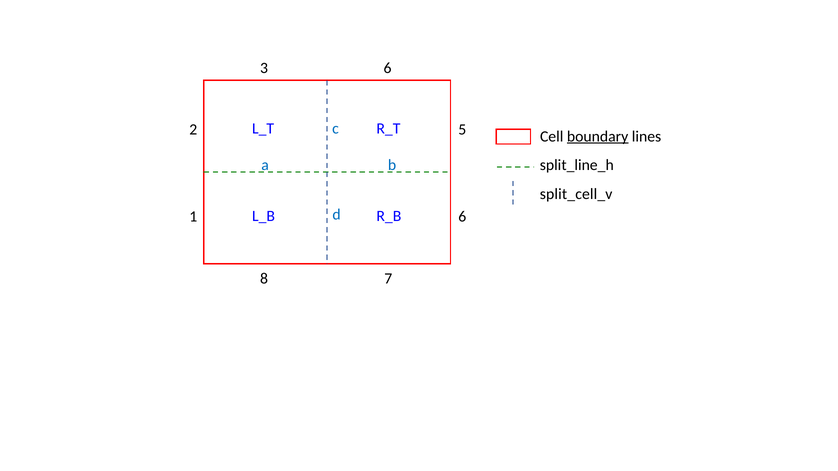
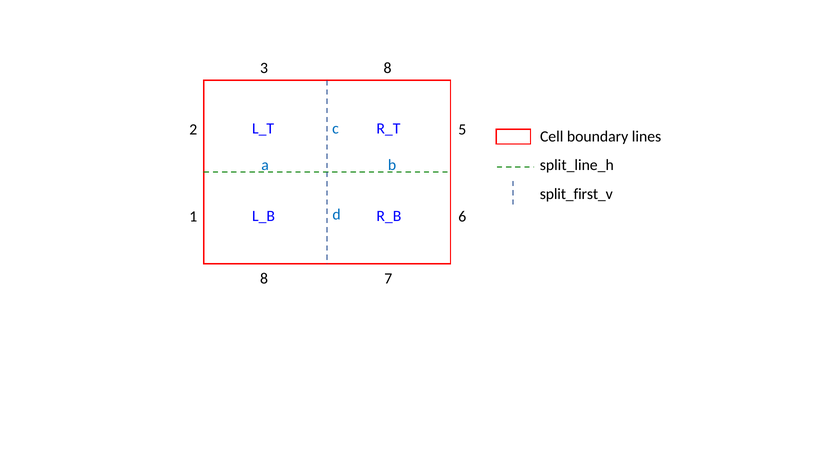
3 6: 6 -> 8 (388, 68)
boundary underline: present -> none (598, 137)
split_cell_v: split_cell_v -> split_first_v (576, 194)
